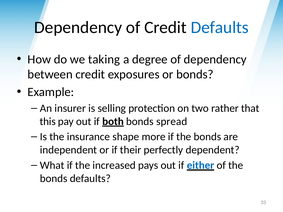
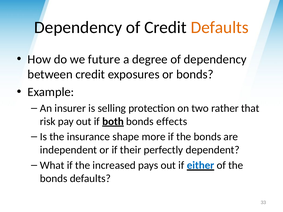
Defaults colour: blue -> orange (220, 27)
taking: taking -> future (104, 59)
this: this -> risk (48, 122)
spread: spread -> effects (172, 122)
